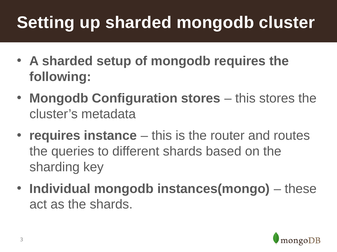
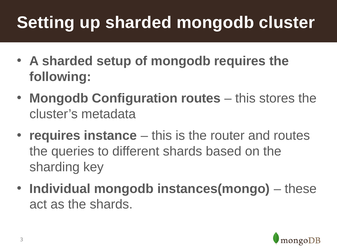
Configuration stores: stores -> routes (201, 99)
